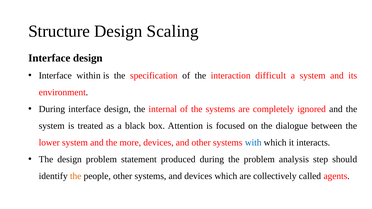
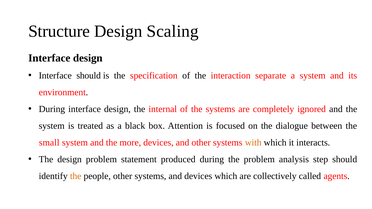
Interface within: within -> should (89, 76)
difficult: difficult -> separate (271, 76)
lower: lower -> small (49, 143)
with colour: blue -> orange (253, 143)
